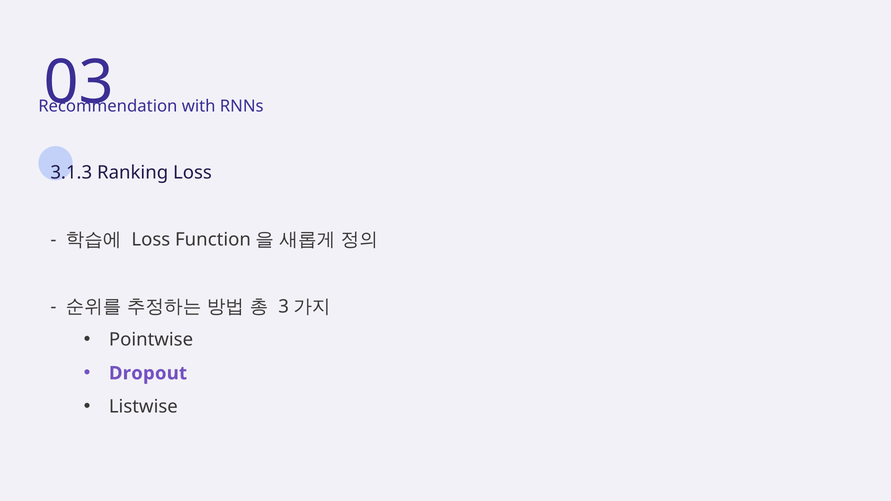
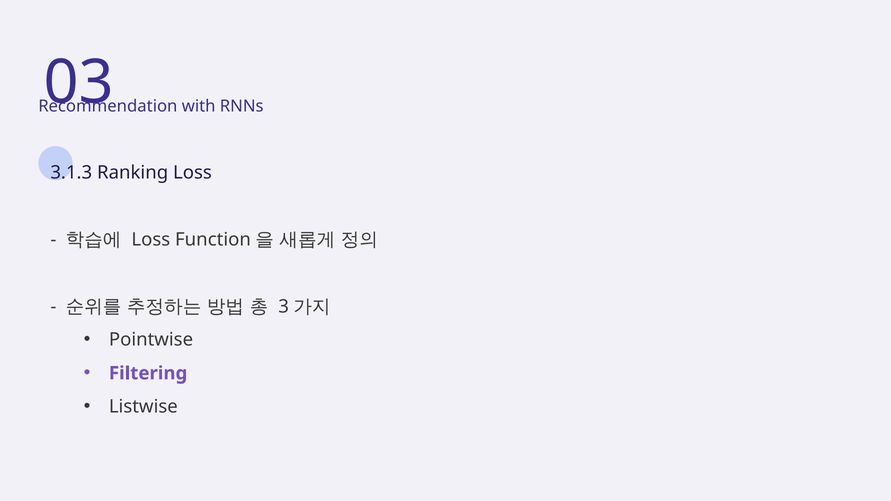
Dropout: Dropout -> Filtering (148, 373)
